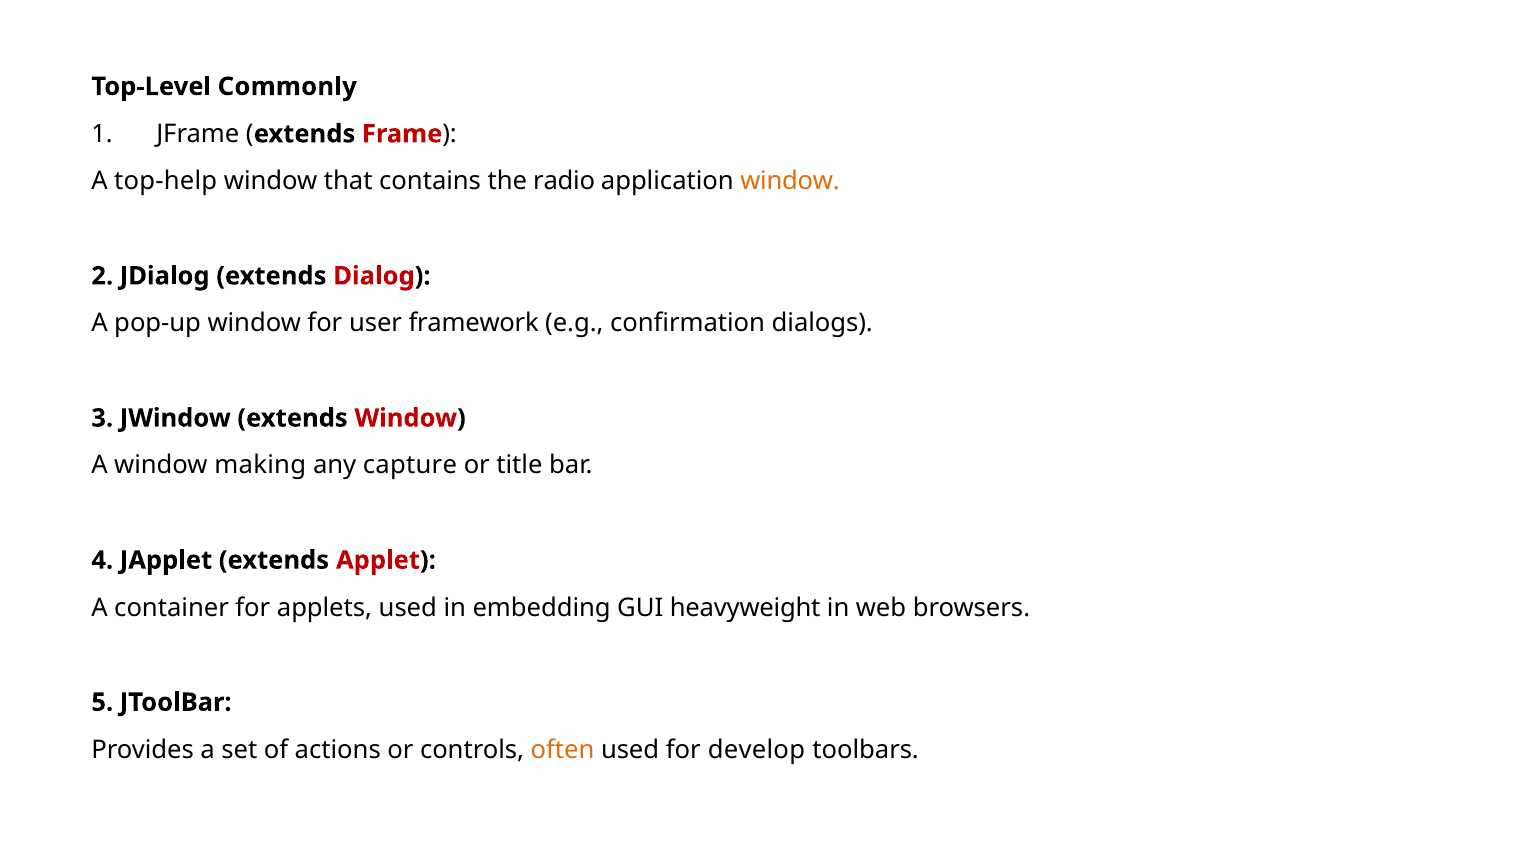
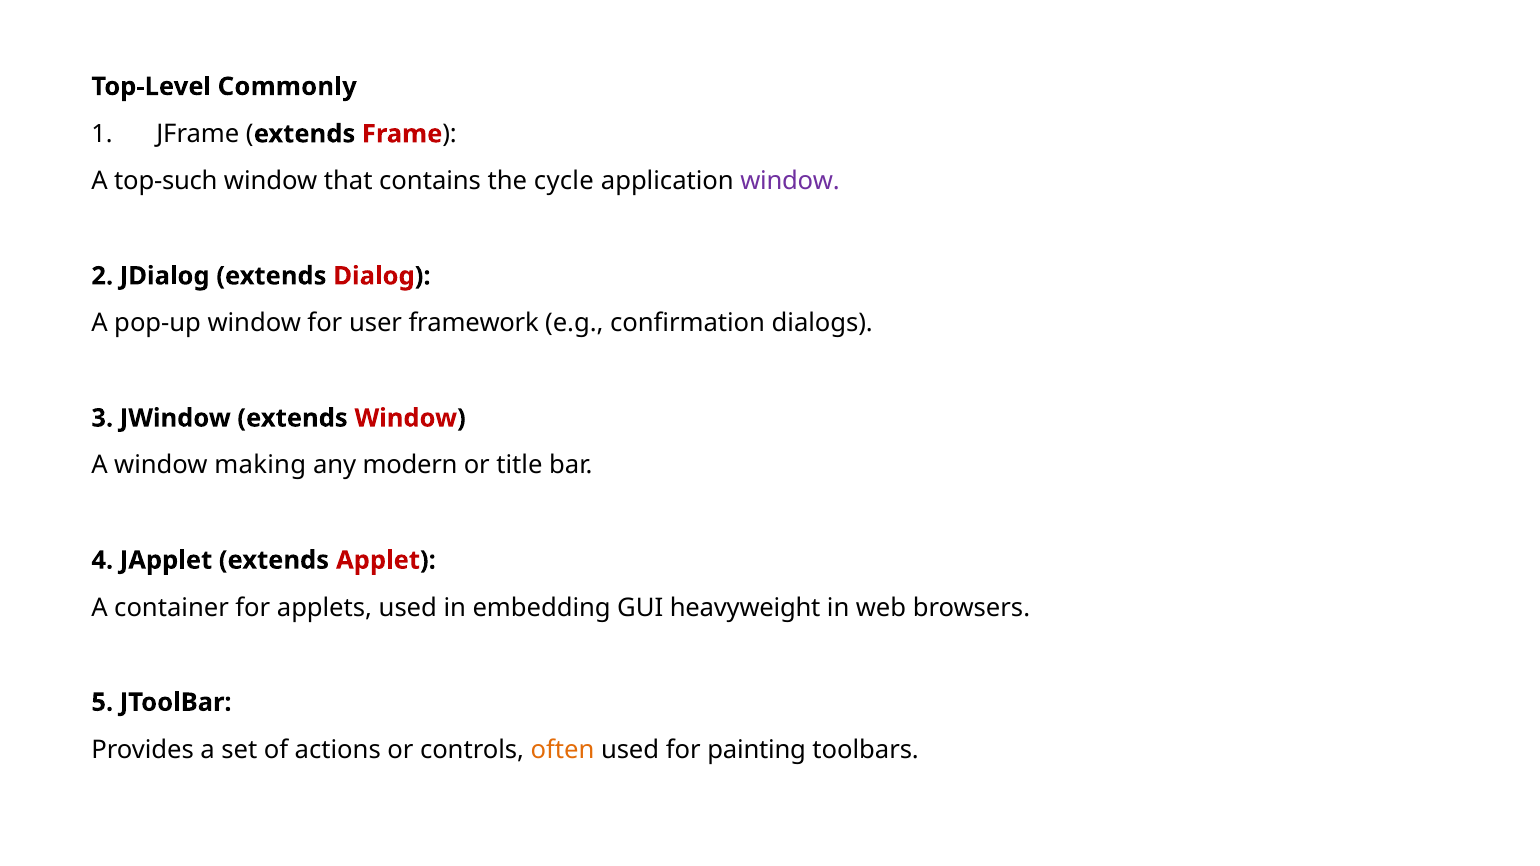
top-help: top-help -> top-such (166, 181)
radio: radio -> cycle (564, 181)
window colour: orange -> purple (790, 181)
capture: capture -> modern (410, 466)
develop: develop -> painting (757, 750)
